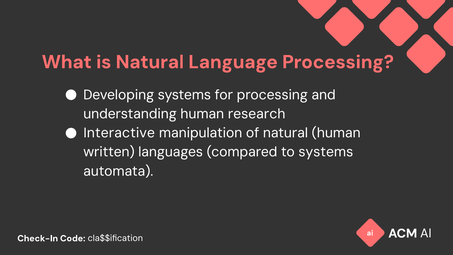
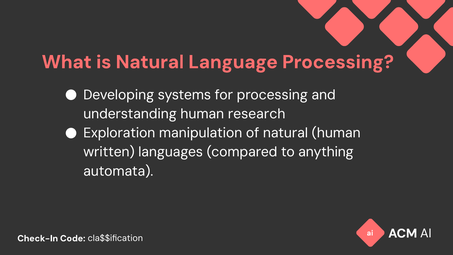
Interactive: Interactive -> Exploration (119, 133)
to systems: systems -> anything (326, 152)
